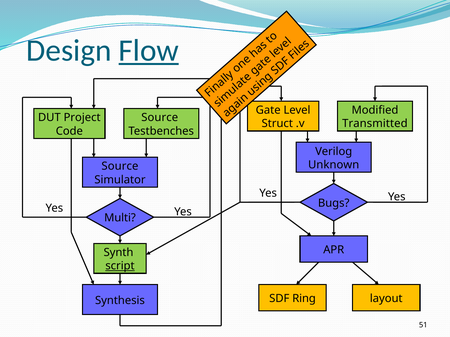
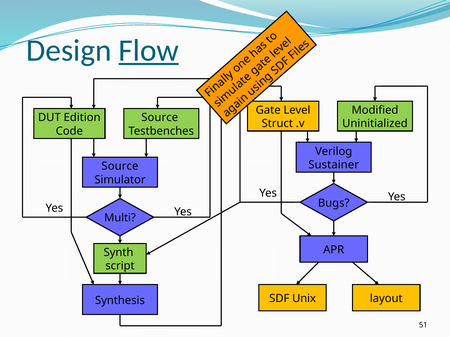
Project: Project -> Edition (82, 118)
Transmitted: Transmitted -> Uninitialized (375, 124)
Unknown: Unknown -> Sustainer (334, 165)
script underline: present -> none (120, 266)
Ring: Ring -> Unix (304, 299)
